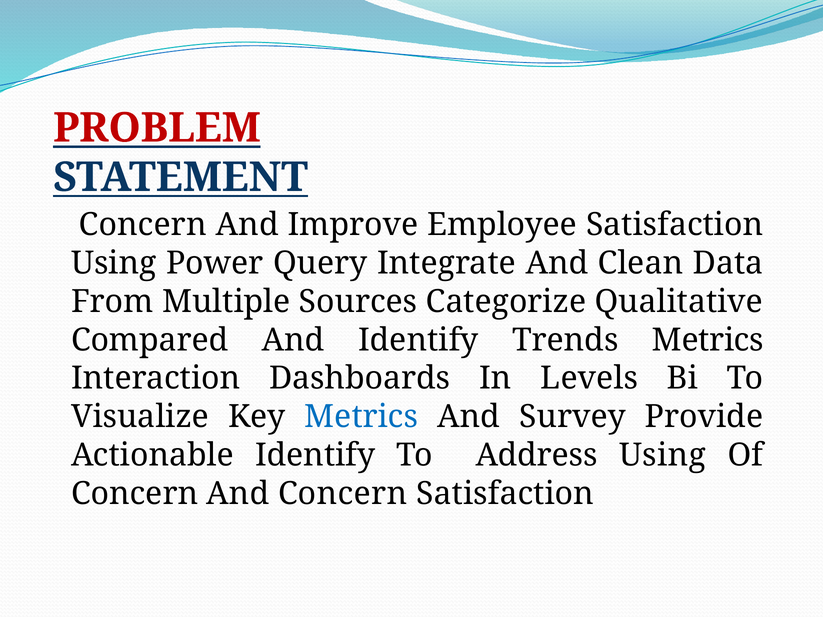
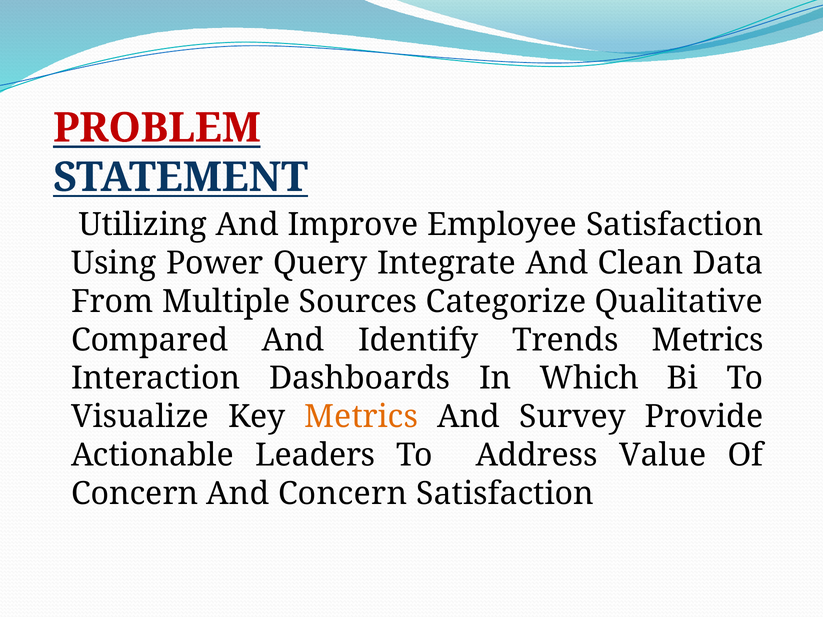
Concern: Concern -> Utilizing (143, 225)
Levels: Levels -> Which (589, 379)
Metrics colour: blue -> orange (361, 417)
Actionable Identify: Identify -> Leaders (315, 455)
Address Using: Using -> Value (663, 455)
